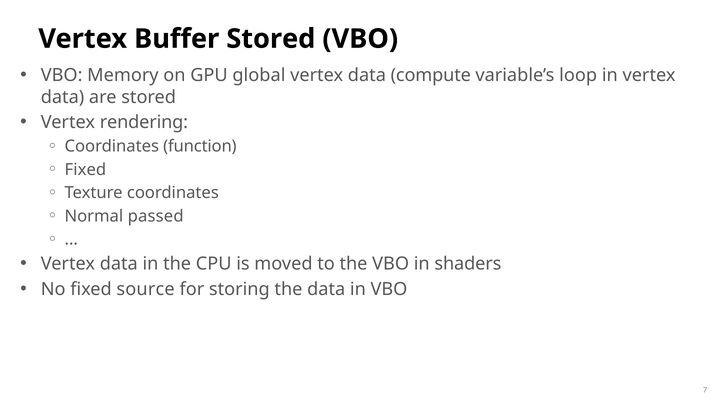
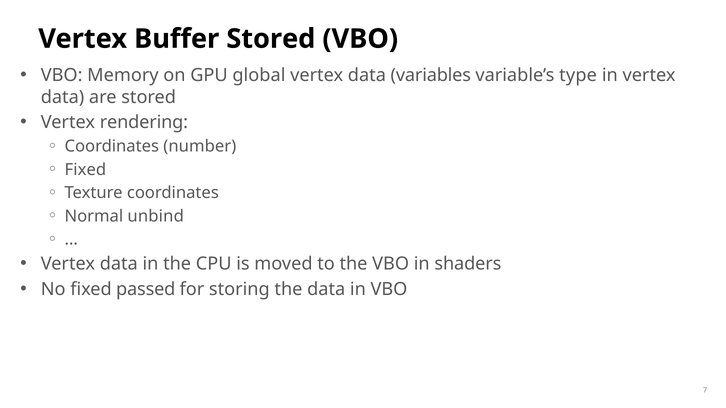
compute: compute -> variables (431, 75)
loop: loop -> type (578, 75)
function: function -> number (200, 147)
passed: passed -> unbind (156, 216)
source: source -> passed (146, 290)
